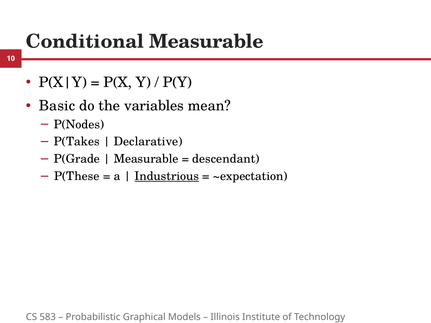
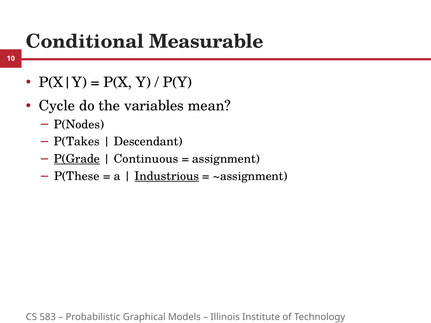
Basic: Basic -> Cycle (57, 106)
Declarative: Declarative -> Descendant (148, 142)
P(Grade underline: none -> present (77, 159)
Measurable: Measurable -> Continuous (146, 159)
descendant: descendant -> assignment (226, 159)
~expectation: ~expectation -> ~assignment (250, 176)
